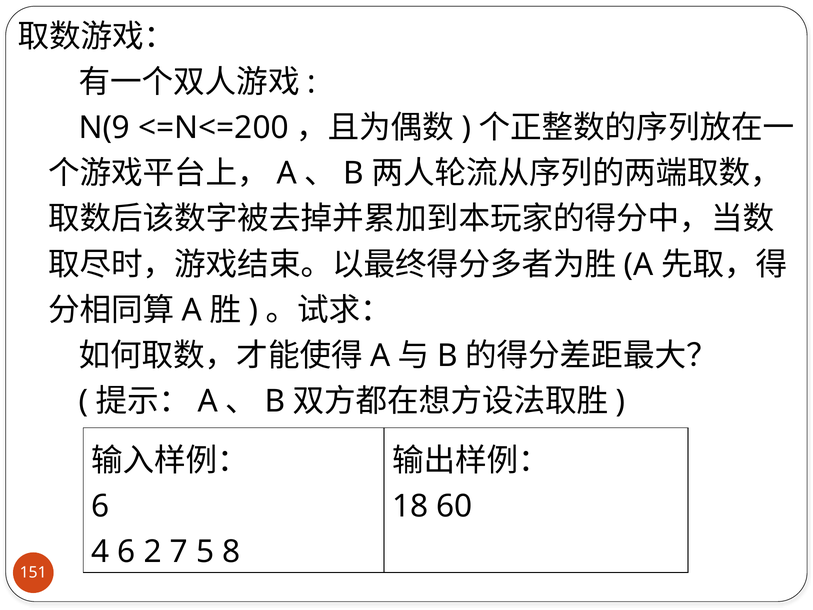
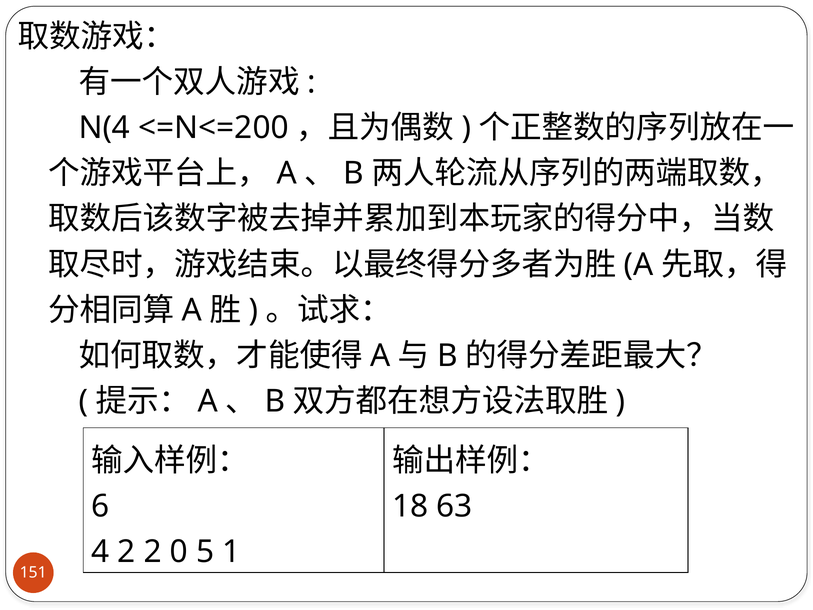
N(9: N(9 -> N(4 (104, 128)
60: 60 -> 63 (454, 506)
4 6: 6 -> 2 (126, 552)
7: 7 -> 0 (179, 552)
8: 8 -> 1 (231, 552)
